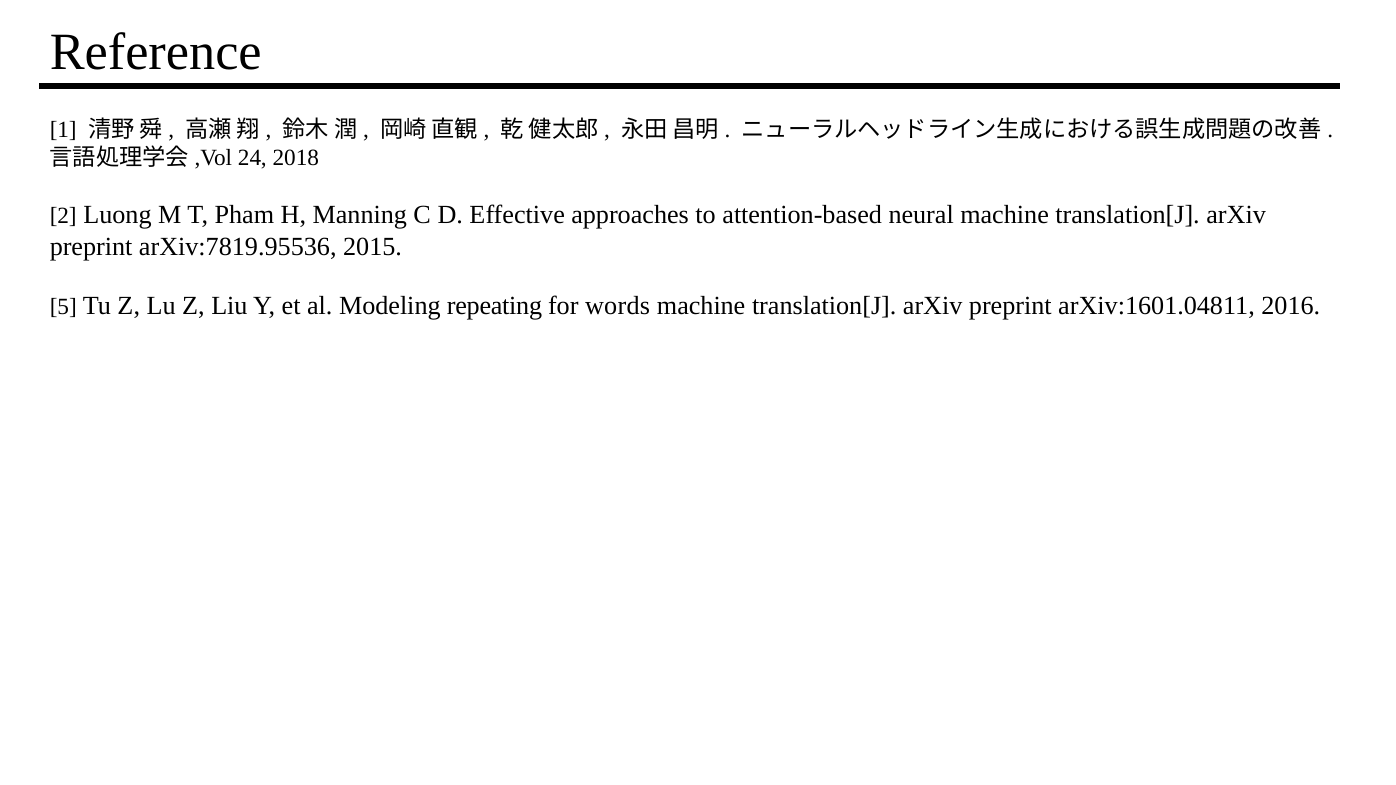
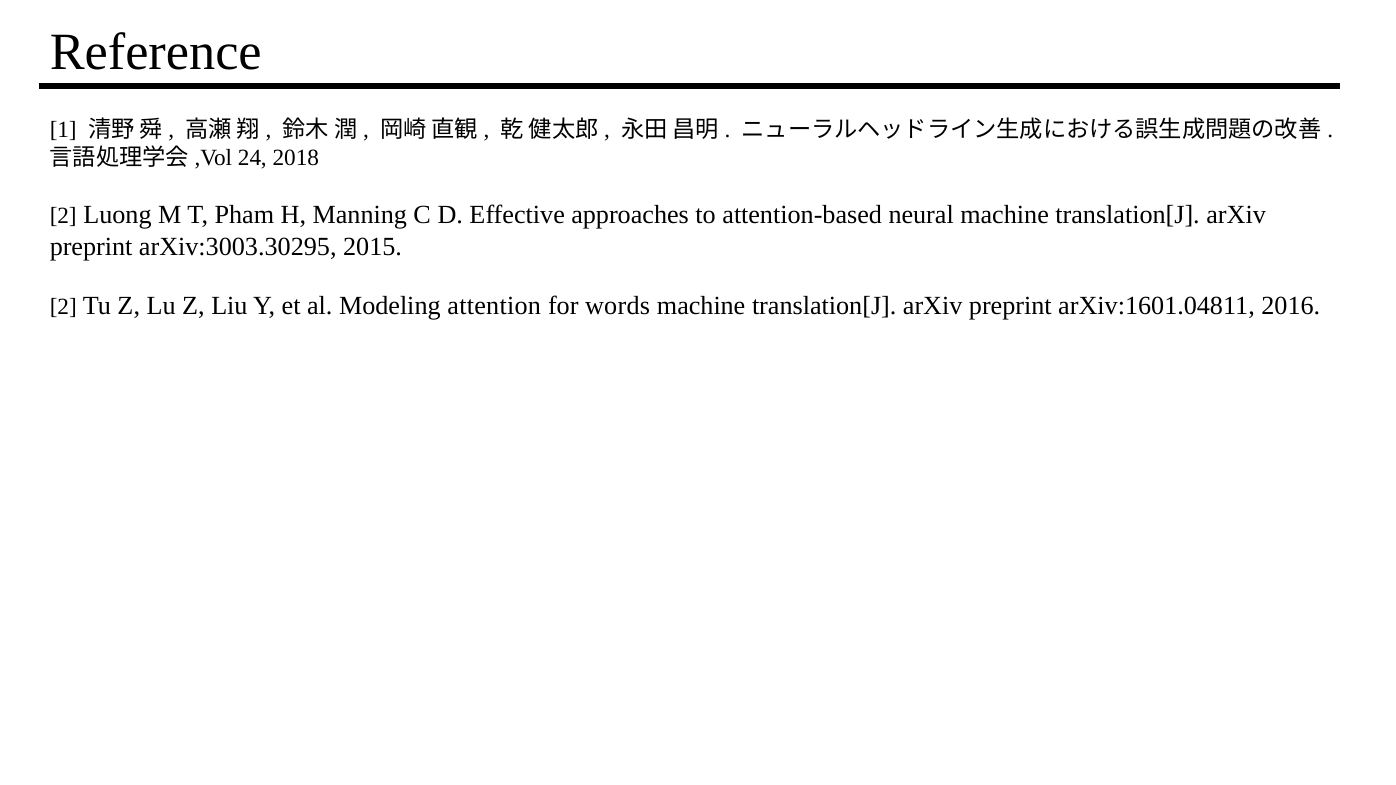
arXiv:7819.95536: arXiv:7819.95536 -> arXiv:3003.30295 (238, 247)
5: 5 -> 2 (63, 307)
repeating: repeating -> attention (494, 306)
